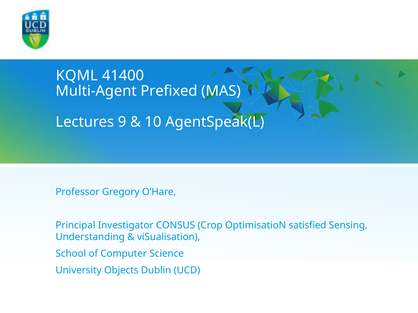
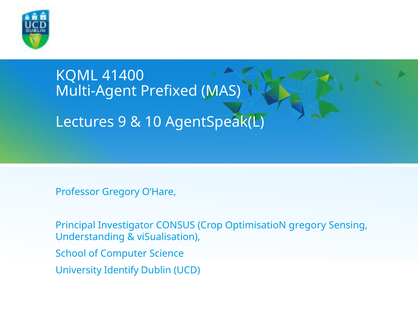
OptimisatioN satisfied: satisfied -> gregory (307, 226)
Objects: Objects -> Identify (121, 271)
